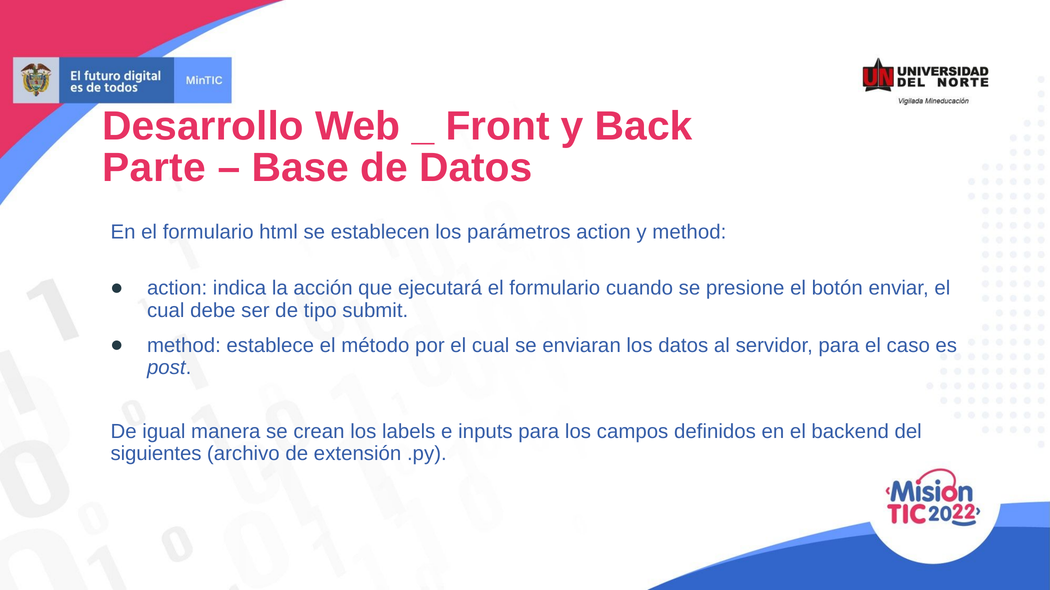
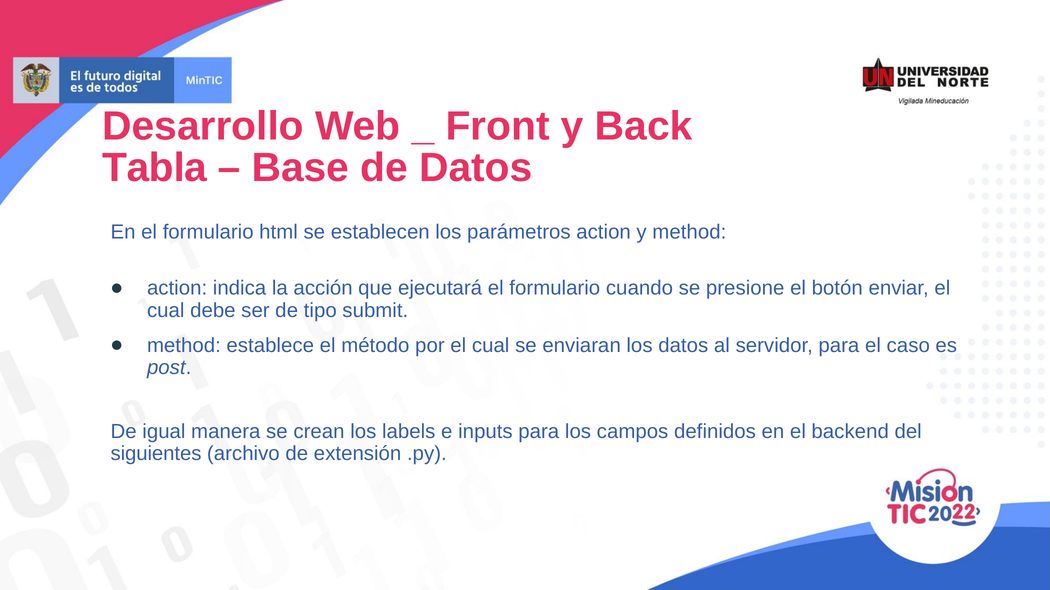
Parte: Parte -> Tabla (155, 168)
